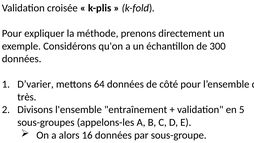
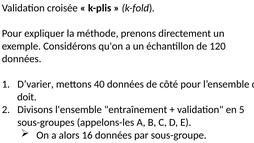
300: 300 -> 120 (218, 46)
64: 64 -> 40 (99, 84)
très: très -> doit (27, 97)
